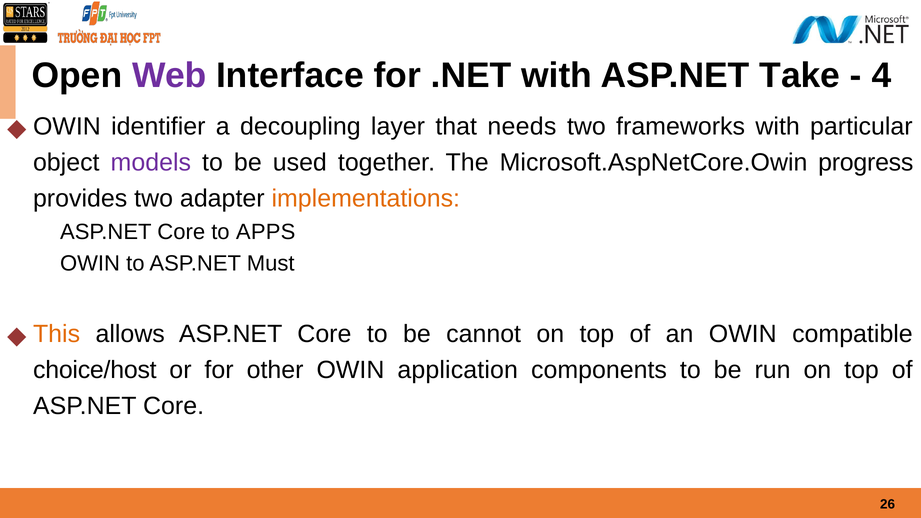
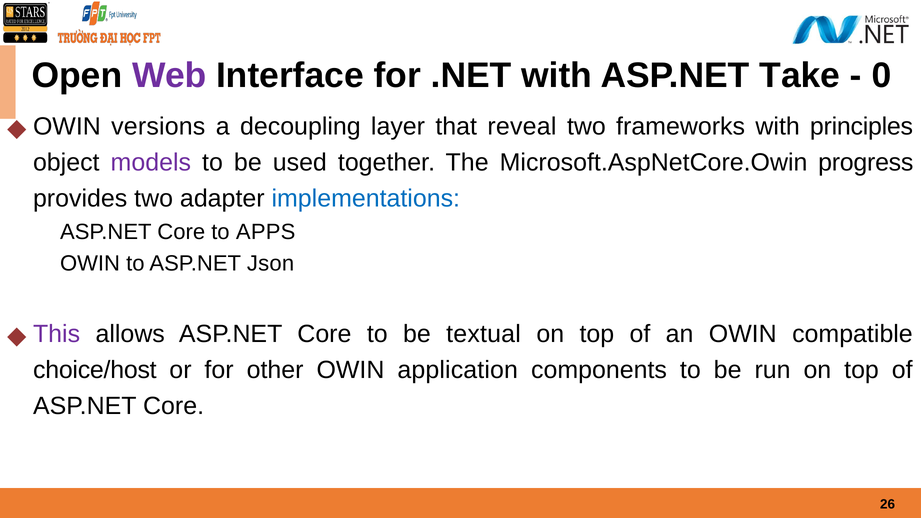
4: 4 -> 0 (881, 76)
identifier: identifier -> versions (158, 127)
needs: needs -> reveal (522, 127)
particular: particular -> principles (861, 127)
implementations colour: orange -> blue (366, 199)
Must: Must -> Json (271, 264)
This colour: orange -> purple (57, 334)
cannot: cannot -> textual (484, 334)
